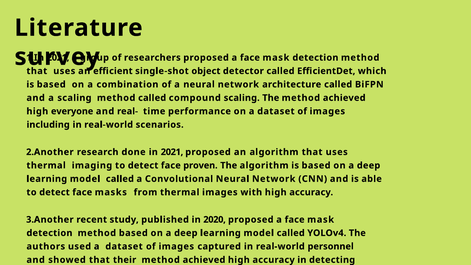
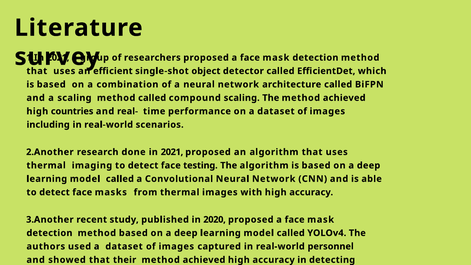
everyone: everyone -> countries (72, 111)
proven: proven -> testing (200, 165)
